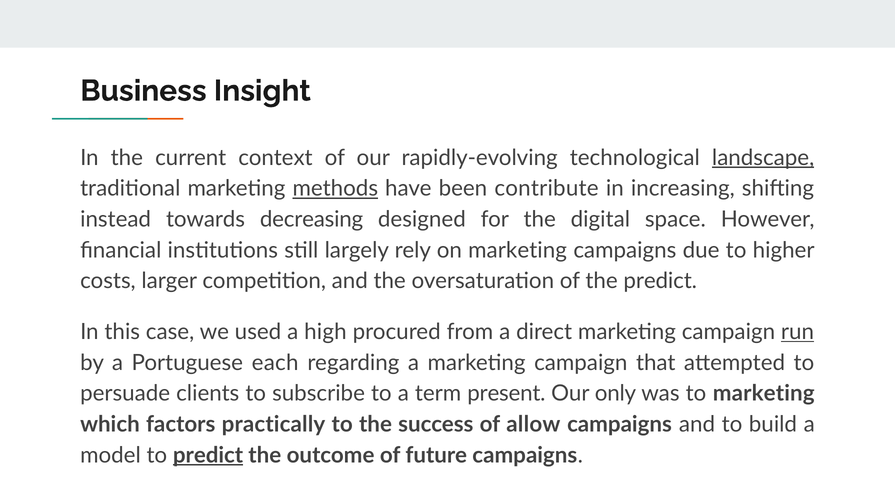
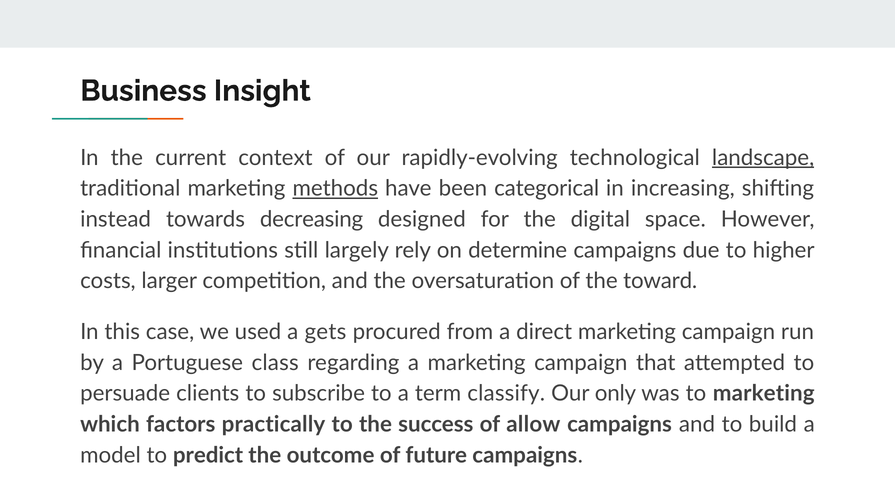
contribute: contribute -> categorical (547, 189)
on marketing: marketing -> determine (518, 251)
the predict: predict -> toward (660, 281)
high: high -> gets (325, 332)
run underline: present -> none (798, 332)
each: each -> class (275, 363)
present: present -> classify (506, 394)
predict underline: present -> none (208, 456)
